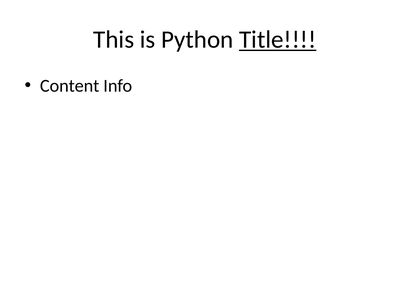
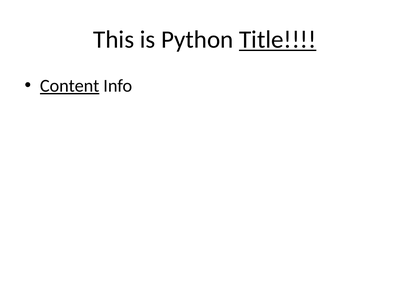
Content underline: none -> present (70, 86)
